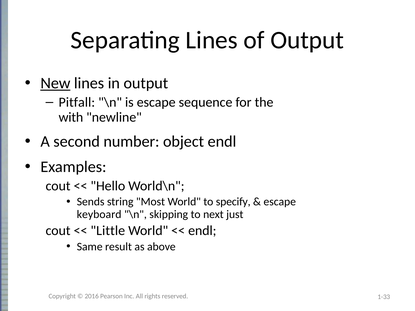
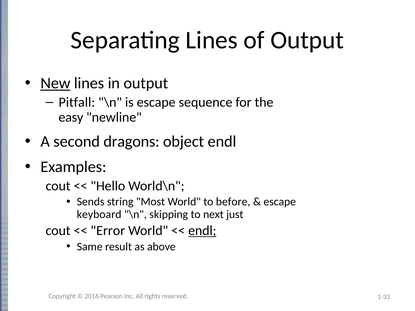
with: with -> easy (71, 117)
number: number -> dragons (131, 141)
specify: specify -> before (233, 202)
Little: Little -> Error (108, 231)
endl underline: none -> present (202, 231)
